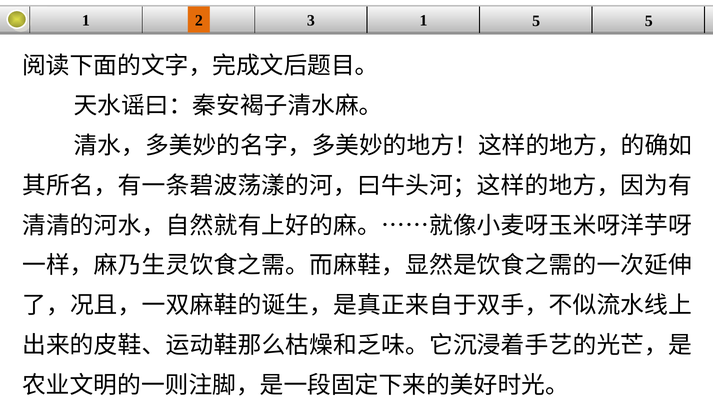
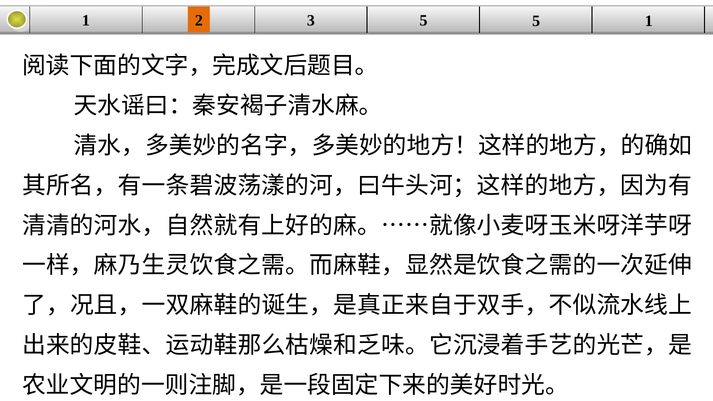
3 1: 1 -> 5 (424, 21)
5 5: 5 -> 1 (649, 21)
